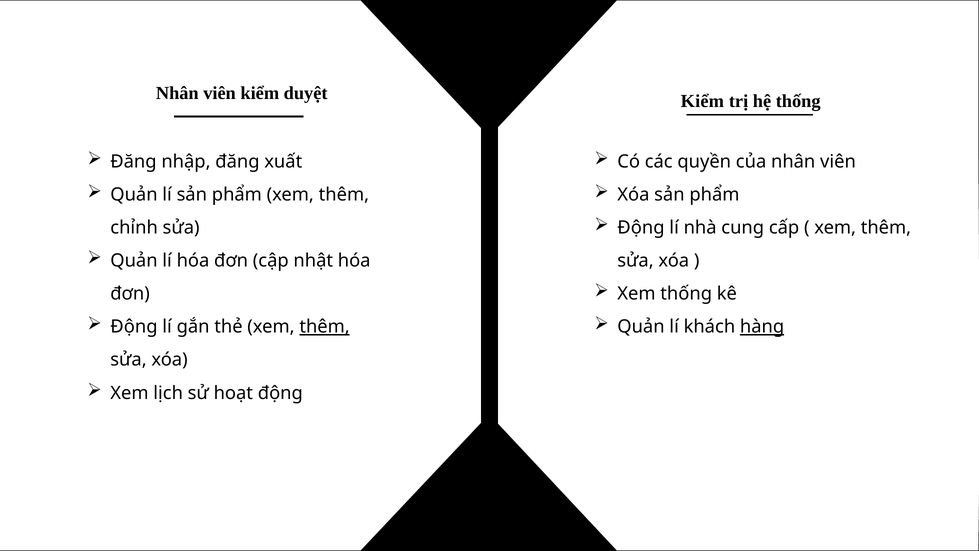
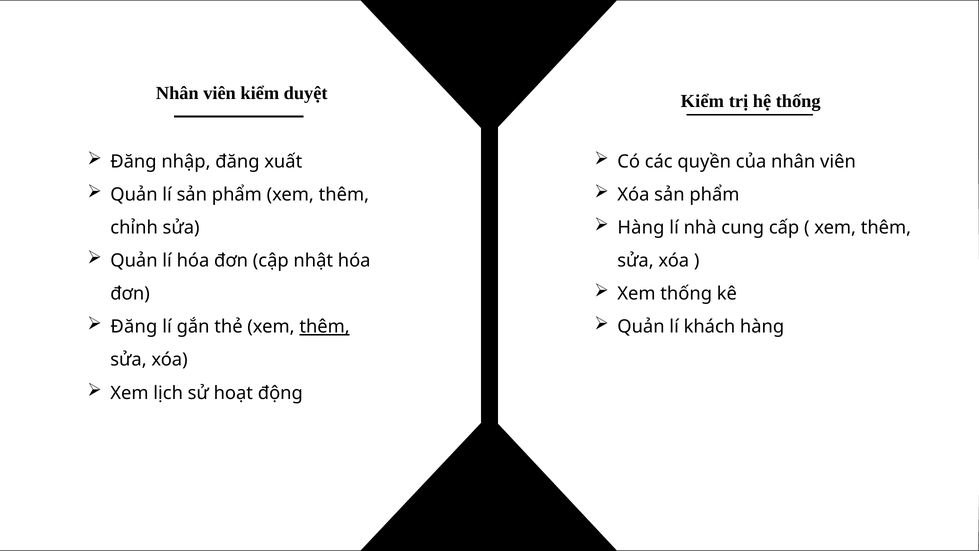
Động: Động -> Hàng (641, 228)
Động: Động -> Đăng (134, 327)
hàng underline: present -> none (762, 327)
